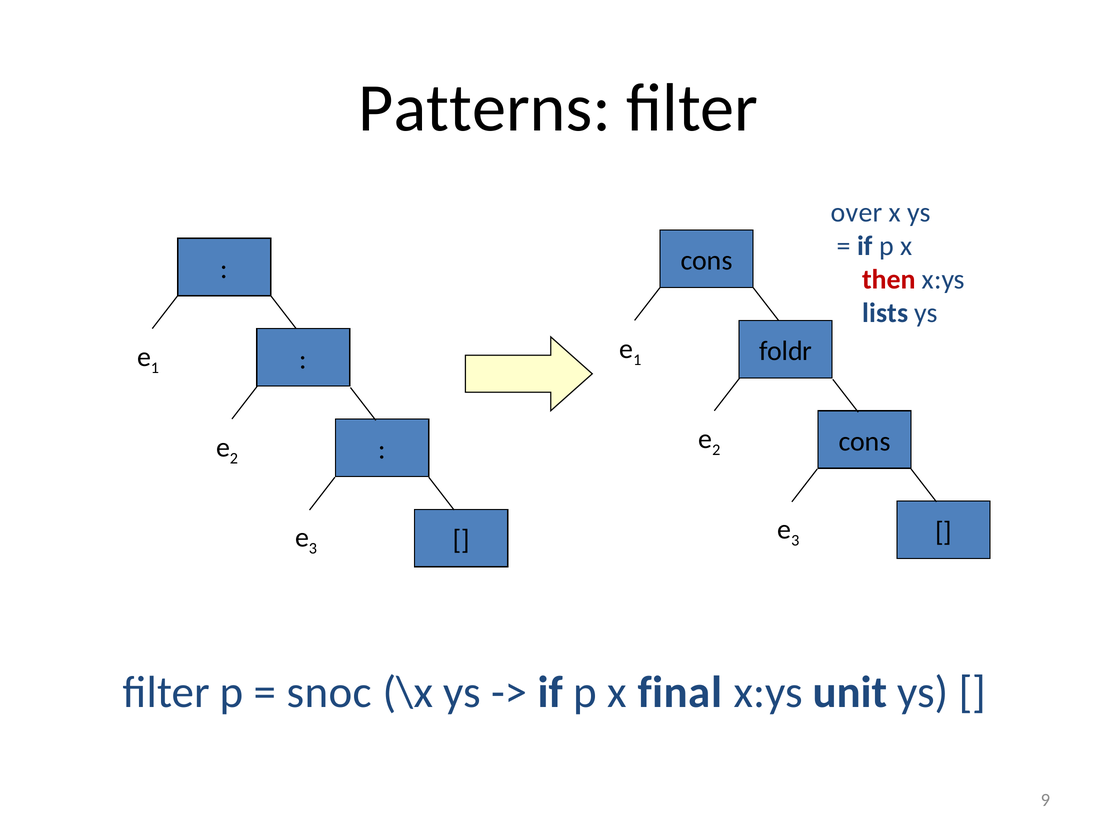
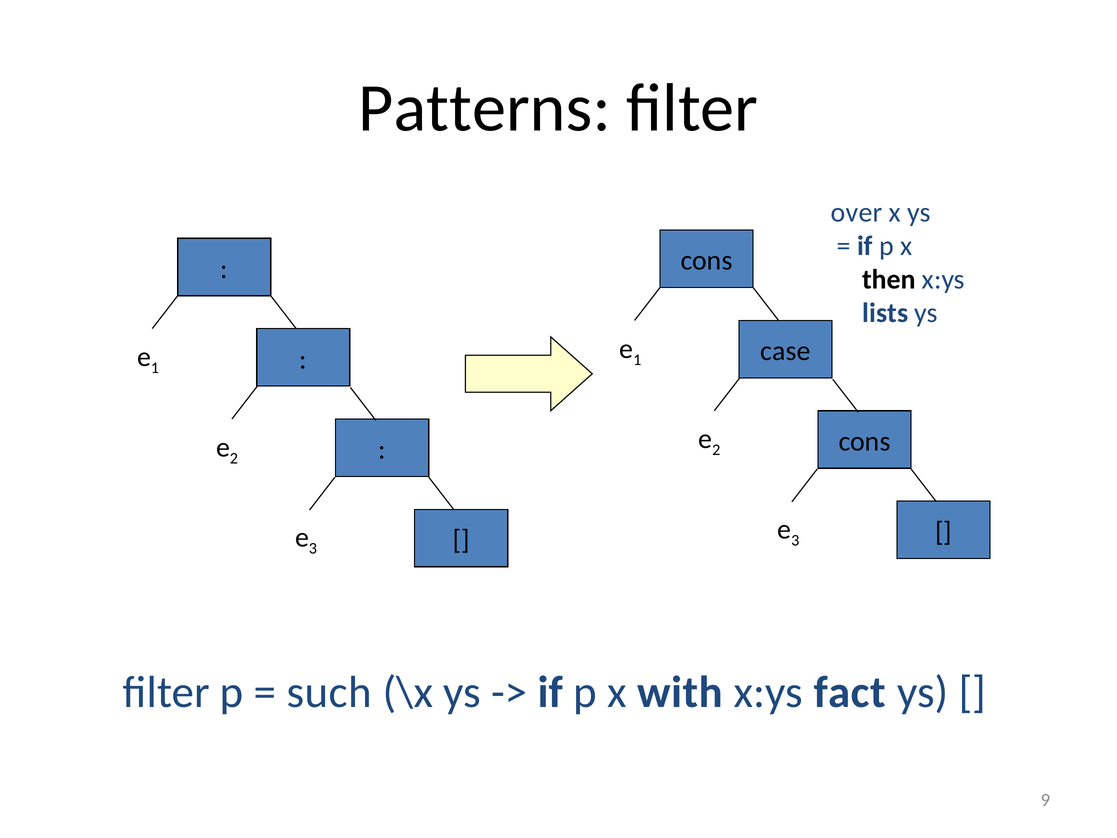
then colour: red -> black (889, 280)
foldr: foldr -> case (785, 351)
snoc: snoc -> such (329, 692)
final: final -> with (680, 692)
unit: unit -> fact (850, 692)
